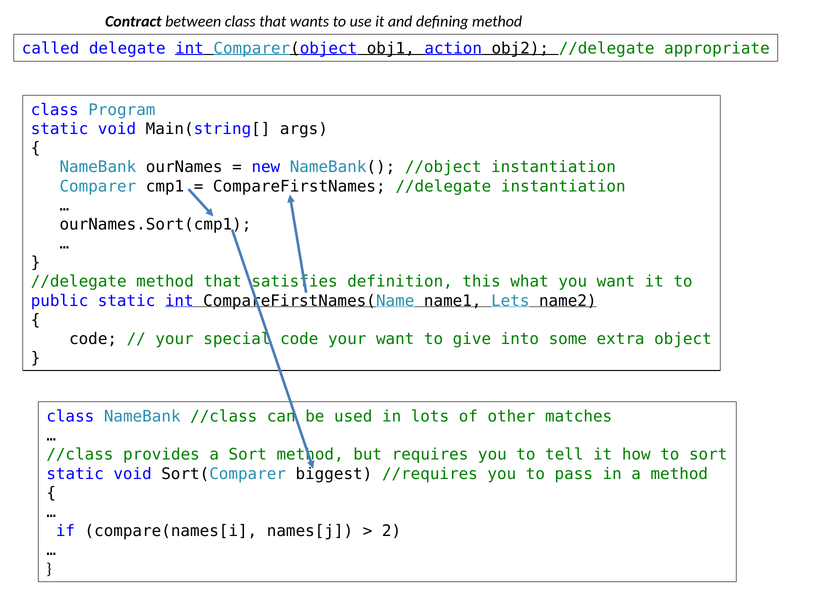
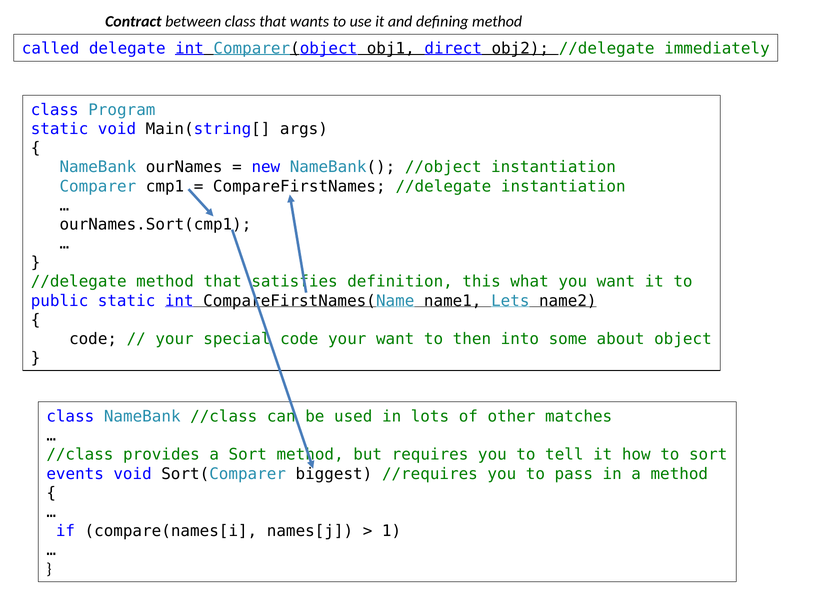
action: action -> direct (453, 49)
appropriate: appropriate -> immediately (717, 49)
give: give -> then (472, 339)
extra: extra -> about (621, 339)
static: static -> events (75, 474)
2: 2 -> 1 (392, 531)
